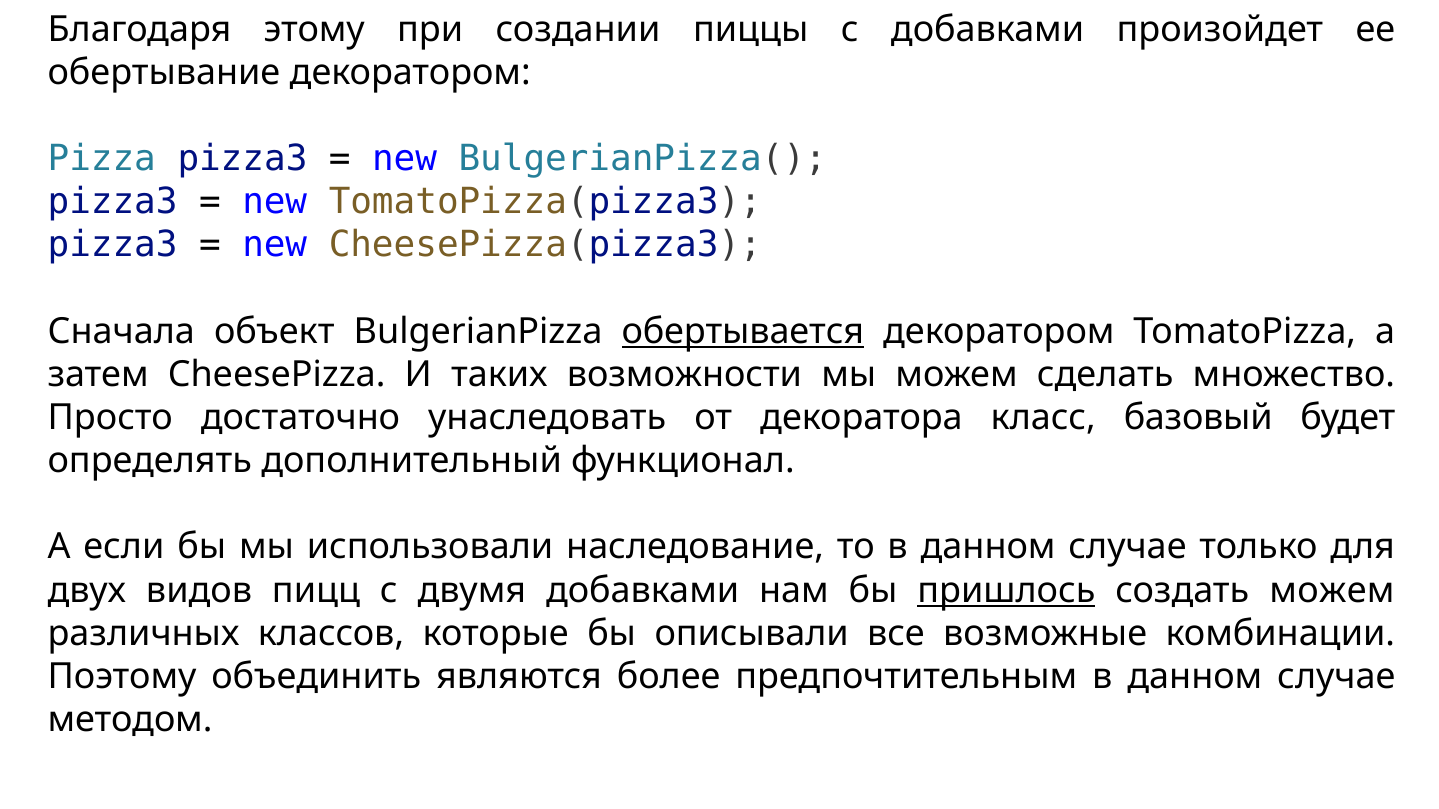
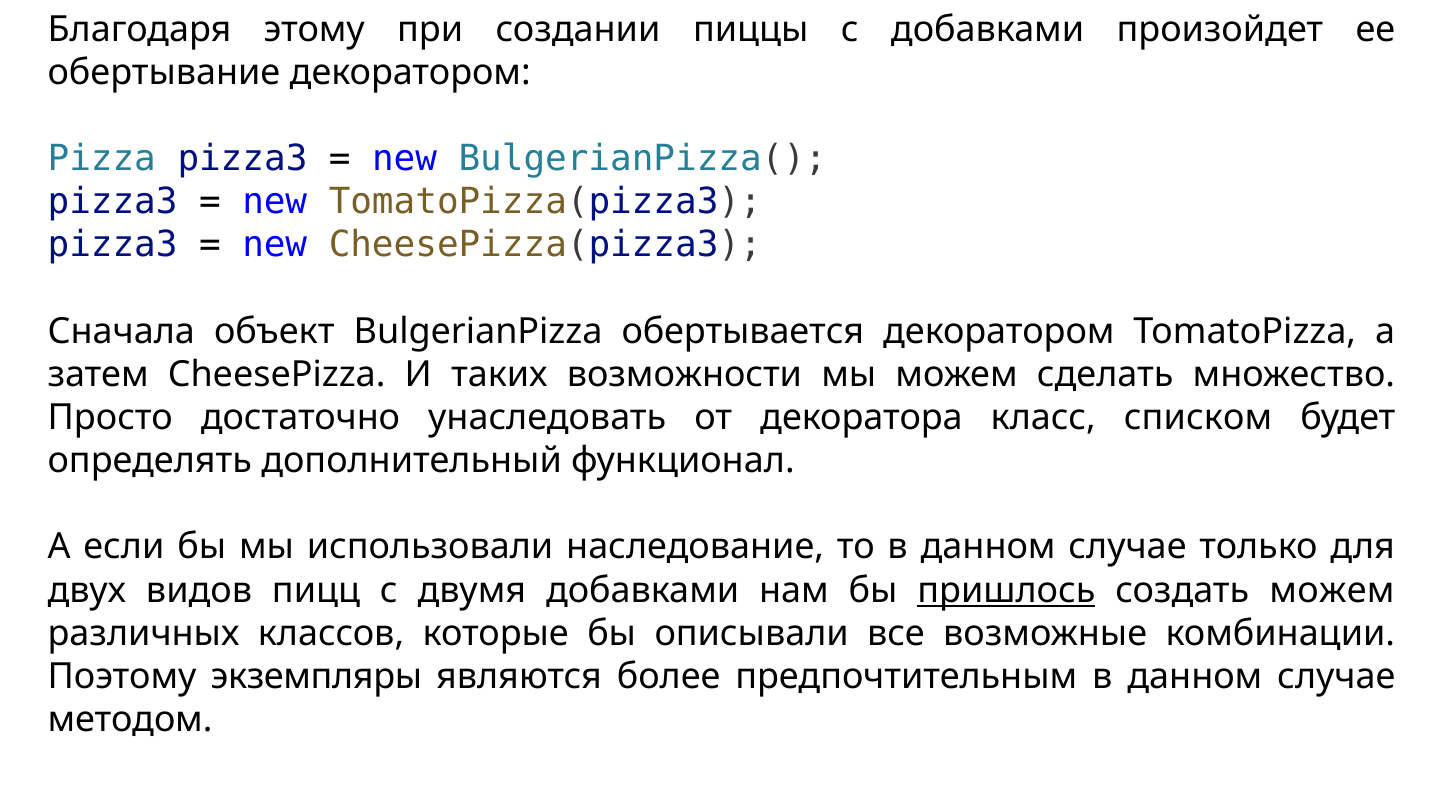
обертывается underline: present -> none (743, 332)
базовый: базовый -> списком (1198, 418)
объединить: объединить -> экземпляры (316, 677)
